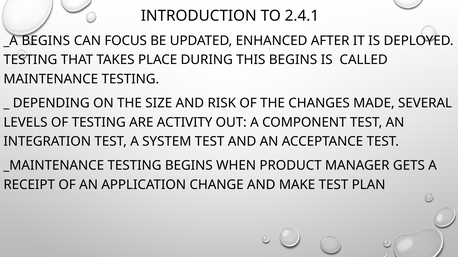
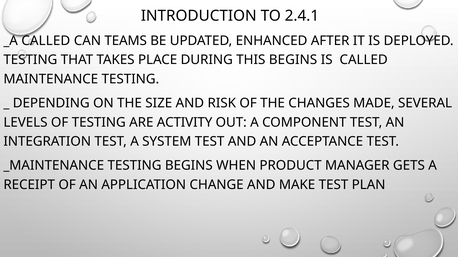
_A BEGINS: BEGINS -> CALLED (46, 41)
FOCUS: FOCUS -> TEAMS (126, 41)
